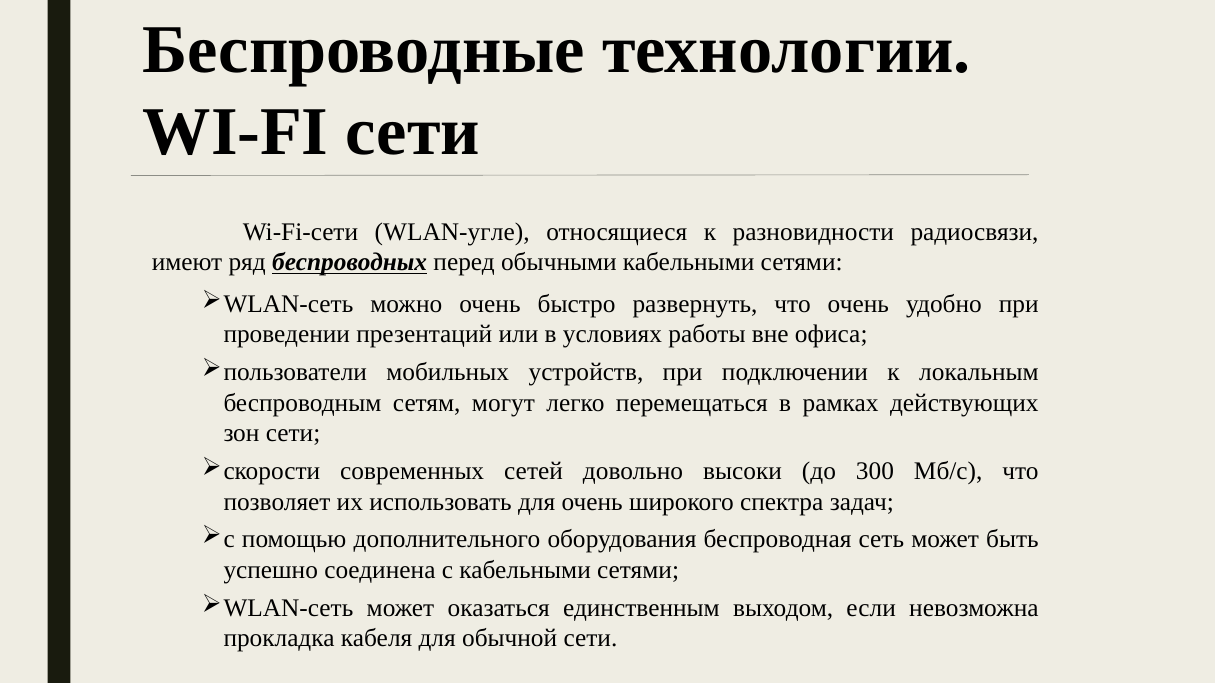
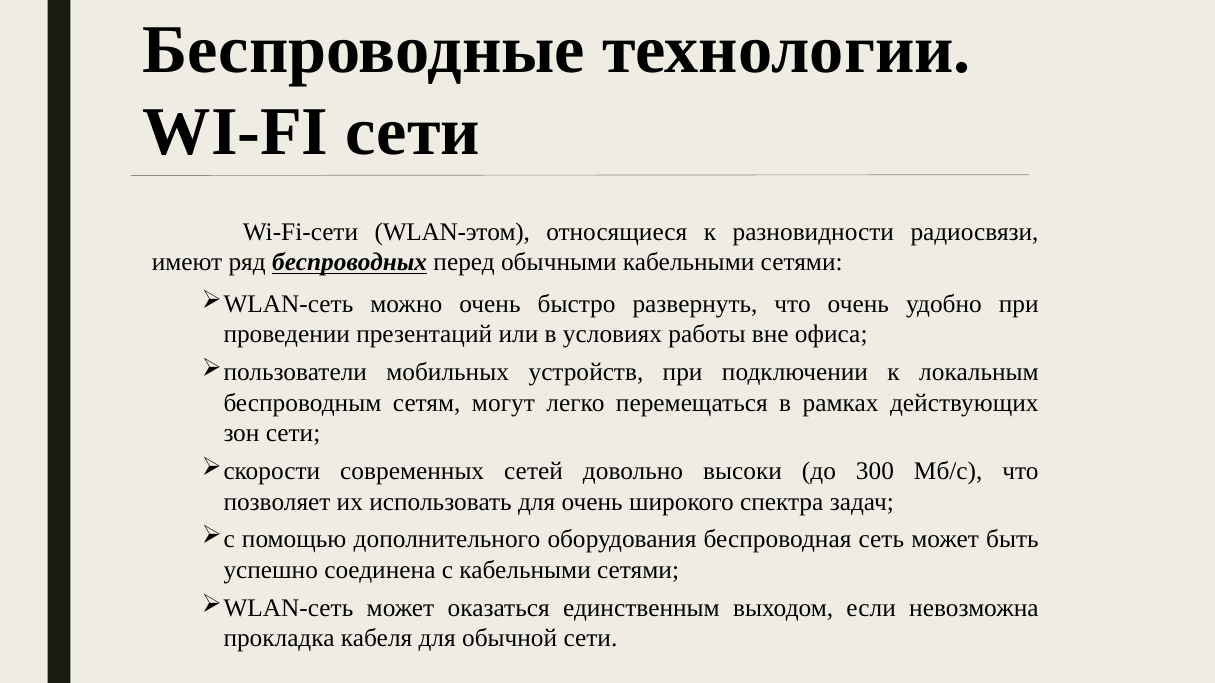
WLAN-угле: WLAN-угле -> WLAN-этом (452, 232)
